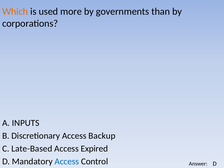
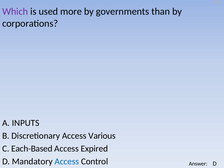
Which colour: orange -> purple (15, 12)
Backup: Backup -> Various (102, 136)
Late-Based: Late-Based -> Each-Based (32, 149)
